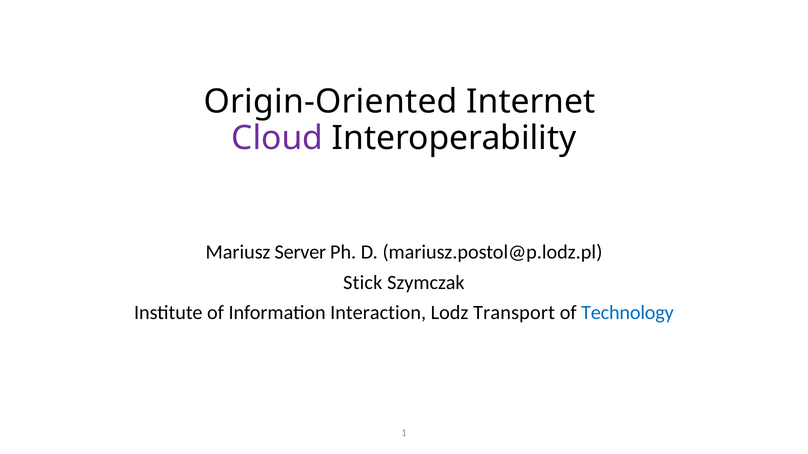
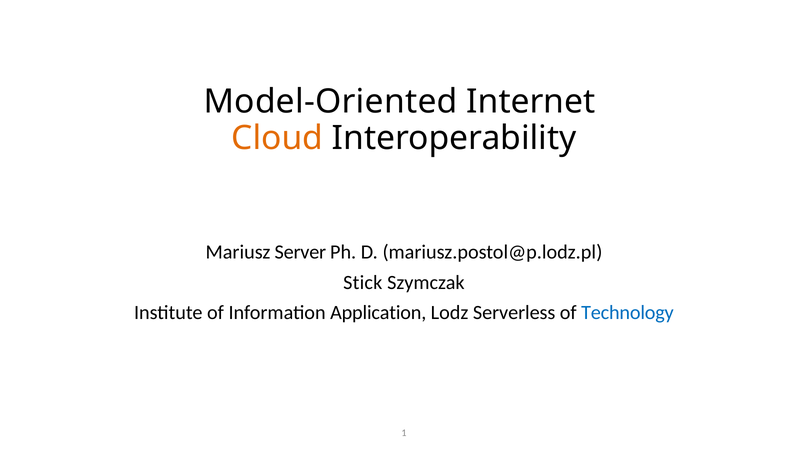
Origin-Oriented: Origin-Oriented -> Model-Oriented (331, 102)
Cloud colour: purple -> orange (277, 138)
Interaction: Interaction -> Application (378, 313)
Transport: Transport -> Serverless (514, 313)
